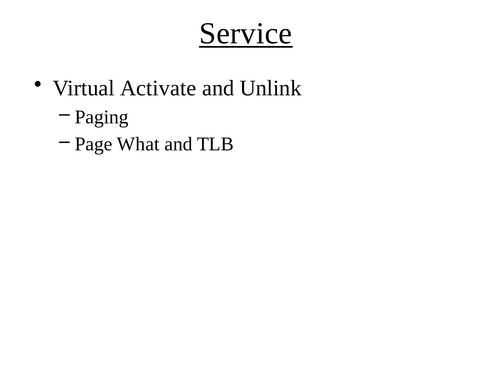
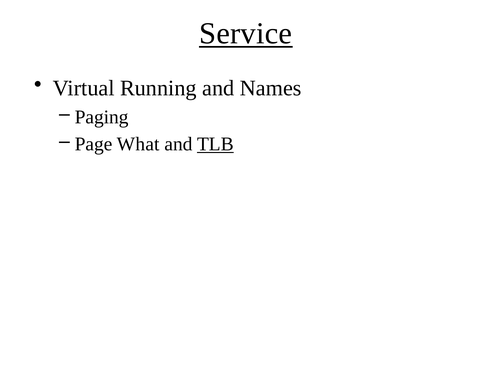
Activate: Activate -> Running (158, 88)
Unlink: Unlink -> Names (271, 88)
TLB underline: none -> present (215, 144)
